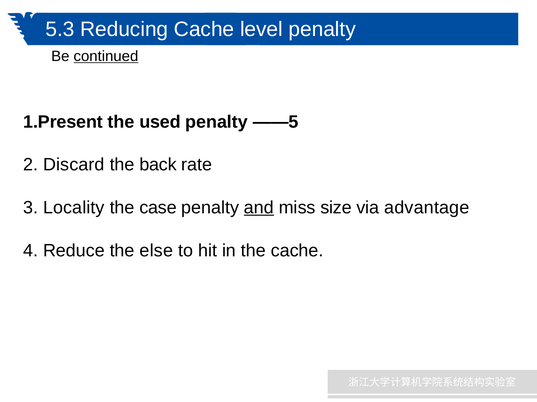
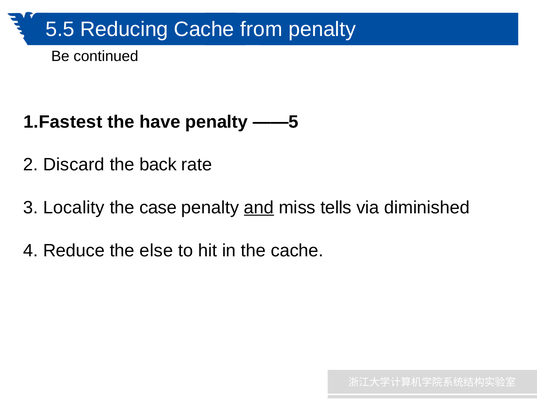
5.3: 5.3 -> 5.5 (60, 29)
level: level -> from (261, 29)
continued underline: present -> none (106, 56)
1.Present: 1.Present -> 1.Fastest (63, 122)
used: used -> have (160, 122)
size: size -> tells (336, 208)
advantage: advantage -> diminished (427, 208)
